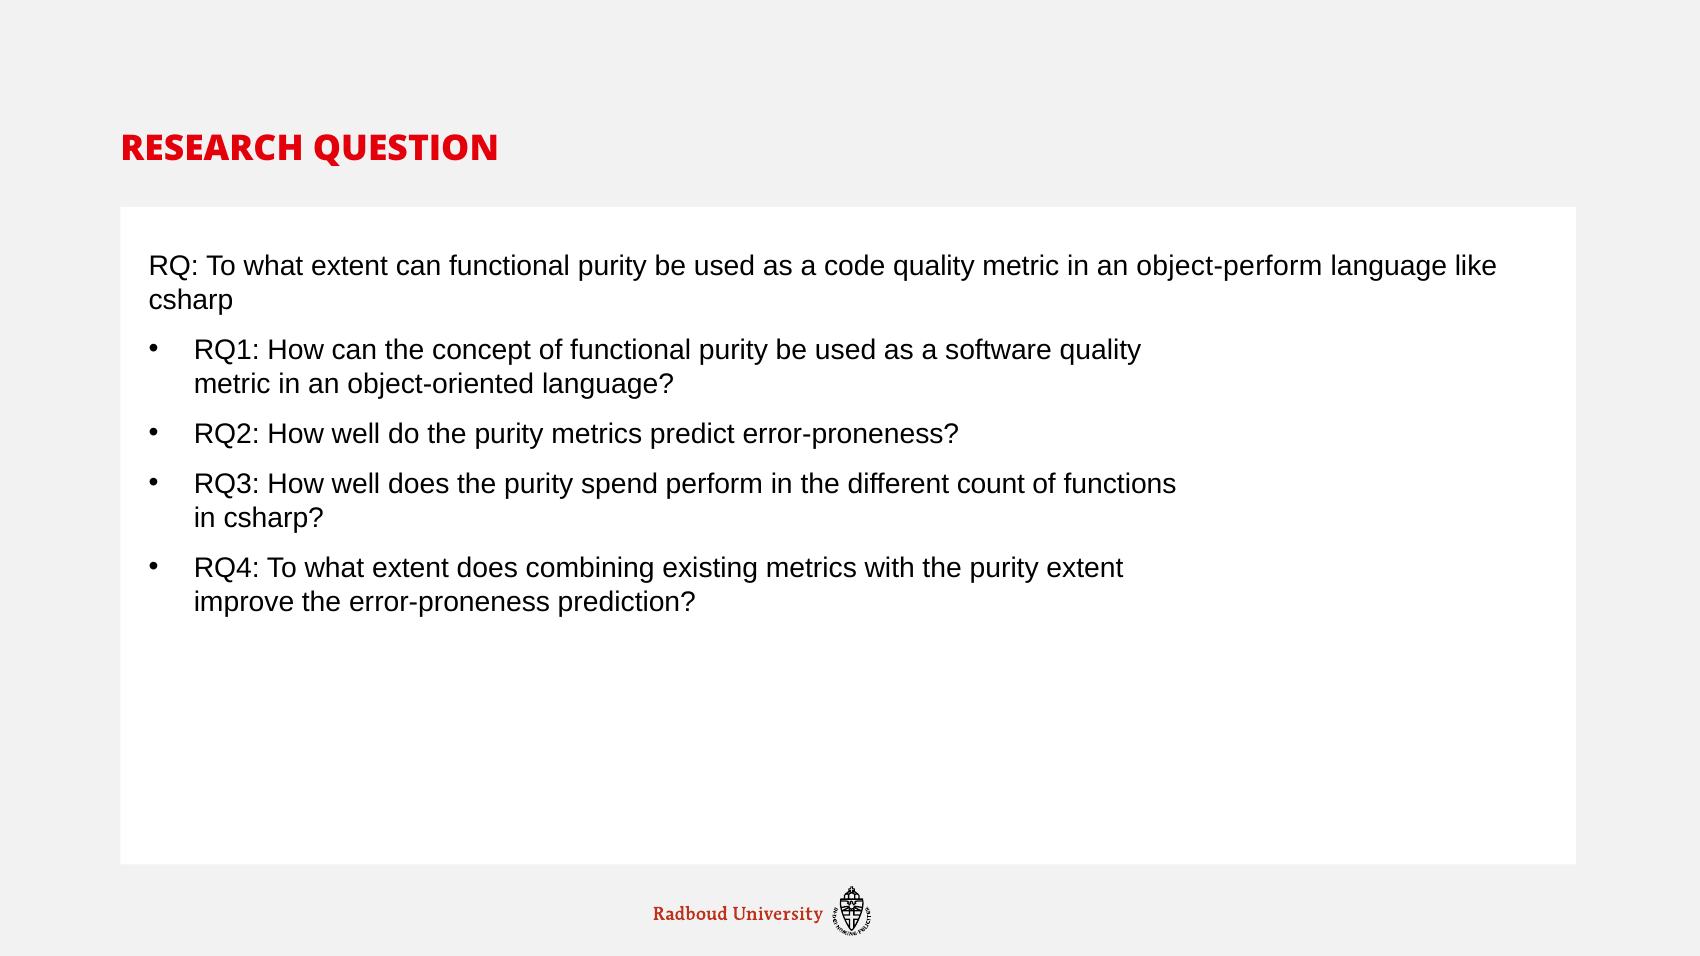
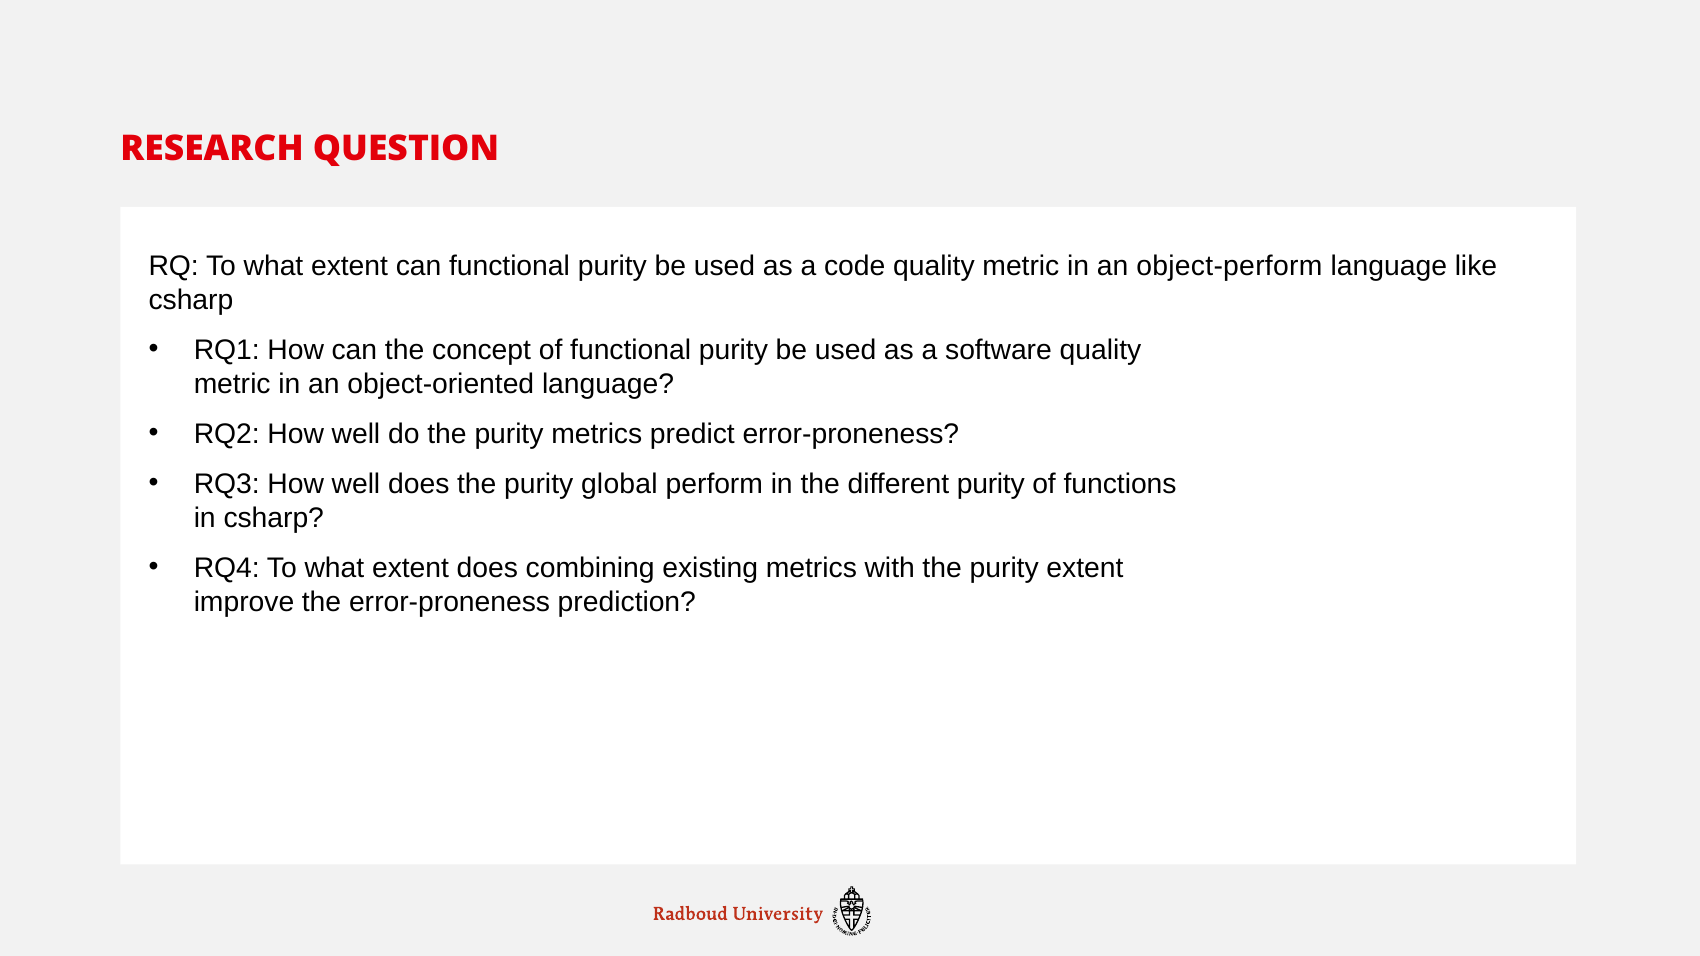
spend: spend -> global (619, 484)
different count: count -> purity (991, 484)
